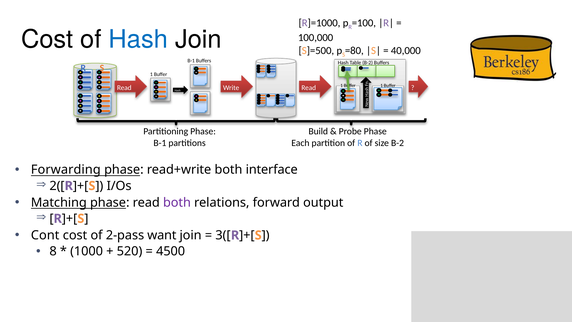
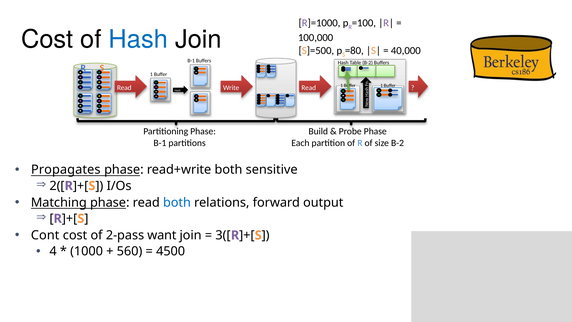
Forwarding: Forwarding -> Propagates (66, 170)
interface: interface -> sensitive (272, 170)
both colour: purple -> blue (177, 202)
8: 8 -> 4 (53, 251)
520: 520 -> 560 (130, 251)
